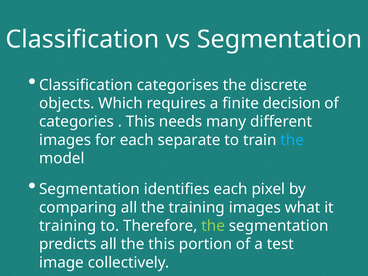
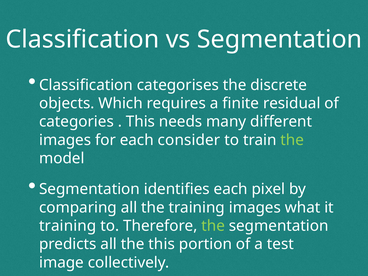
decision: decision -> residual (292, 103)
separate: separate -> consider (189, 140)
the colour: light blue -> light green (292, 140)
